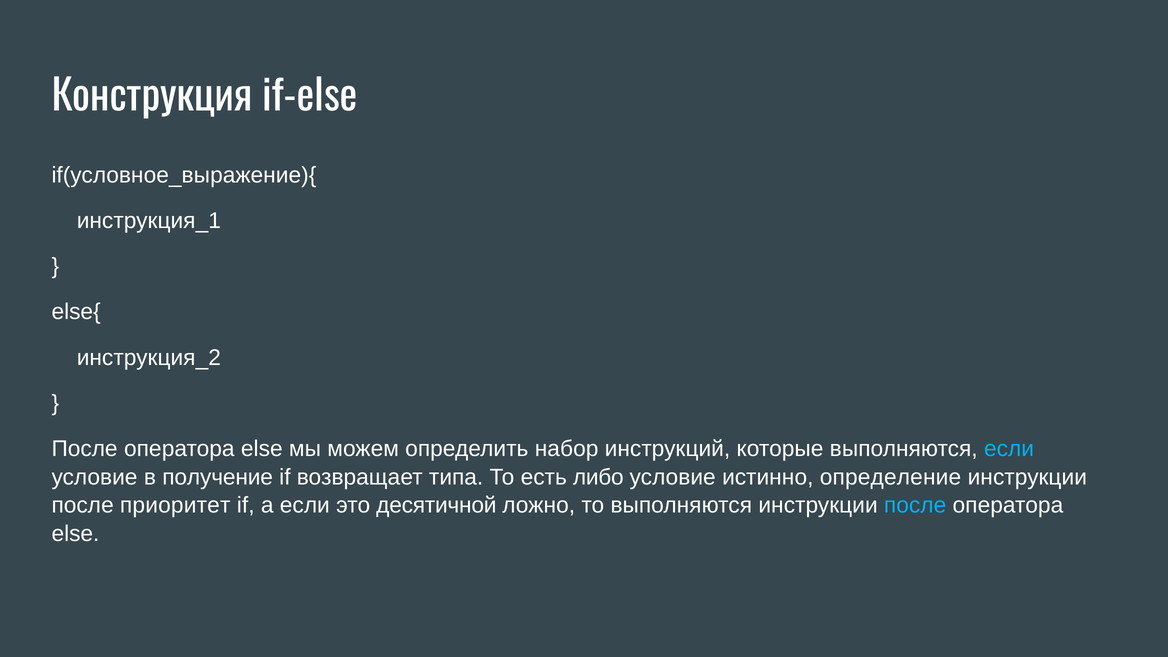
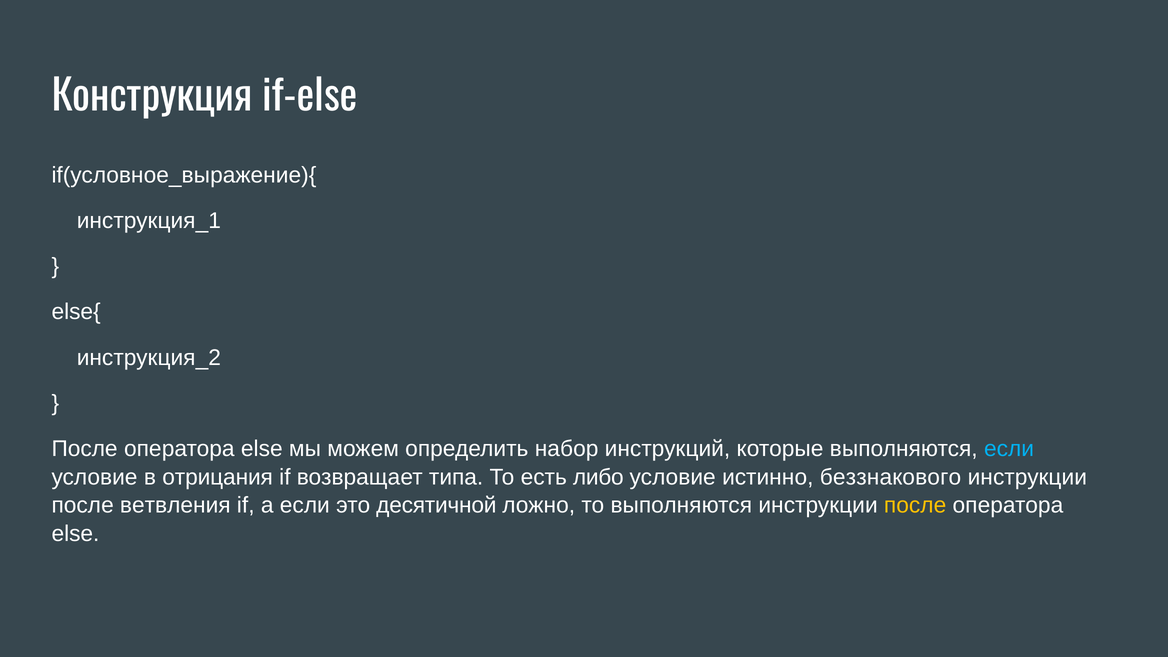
получение: получение -> отрицания (218, 477)
определение: определение -> беззнакового (890, 477)
приоритет: приоритет -> ветвления (175, 505)
после colour: light blue -> yellow (915, 505)
